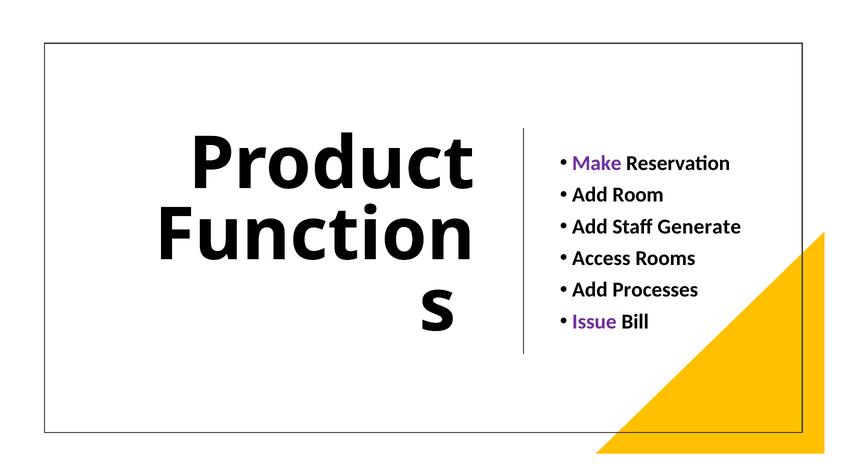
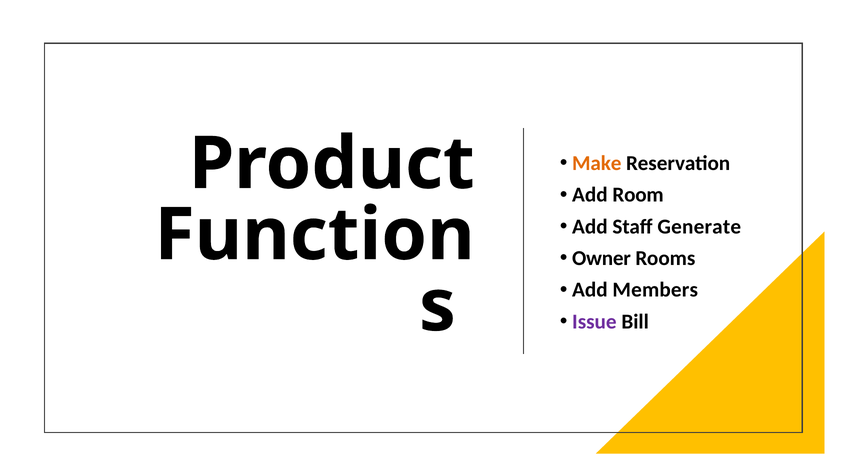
Make colour: purple -> orange (597, 163)
Access: Access -> Owner (601, 259)
Processes: Processes -> Members (655, 290)
